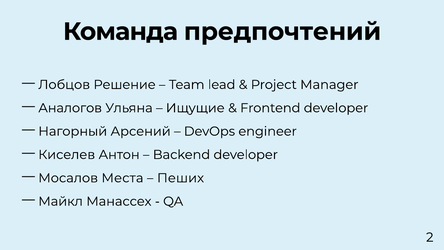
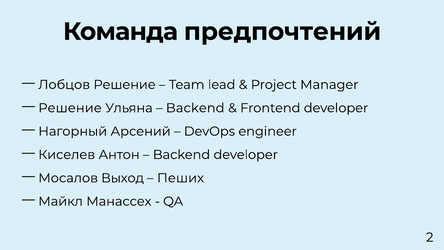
Аналогов: Аналогов -> Решение (70, 108)
Ищущие: Ищущие -> Backend (195, 108)
Места: Места -> Выход (123, 178)
